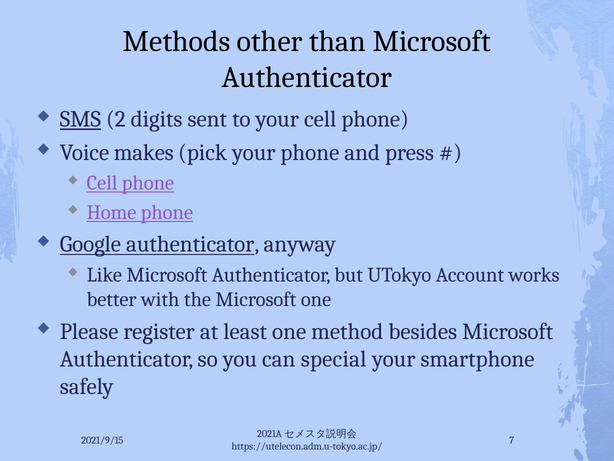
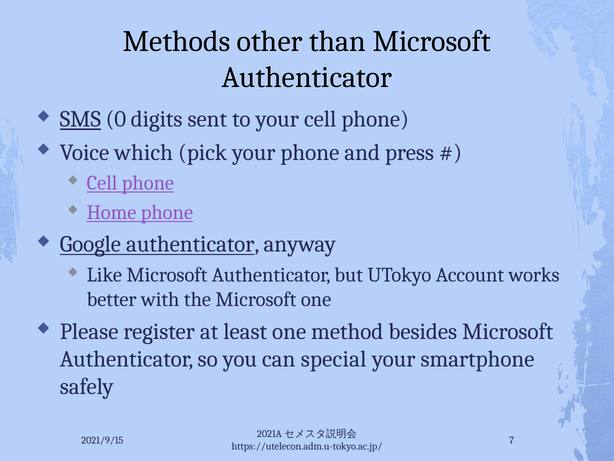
2: 2 -> 0 (116, 119)
makes: makes -> which (144, 152)
